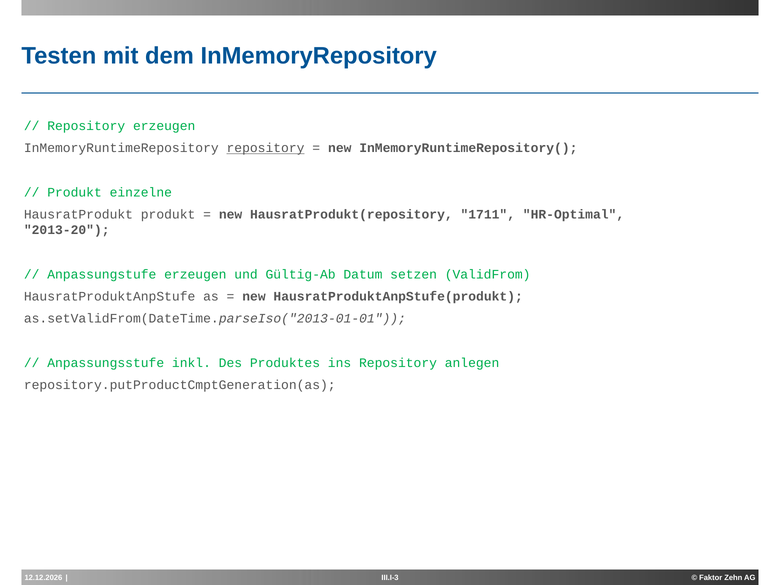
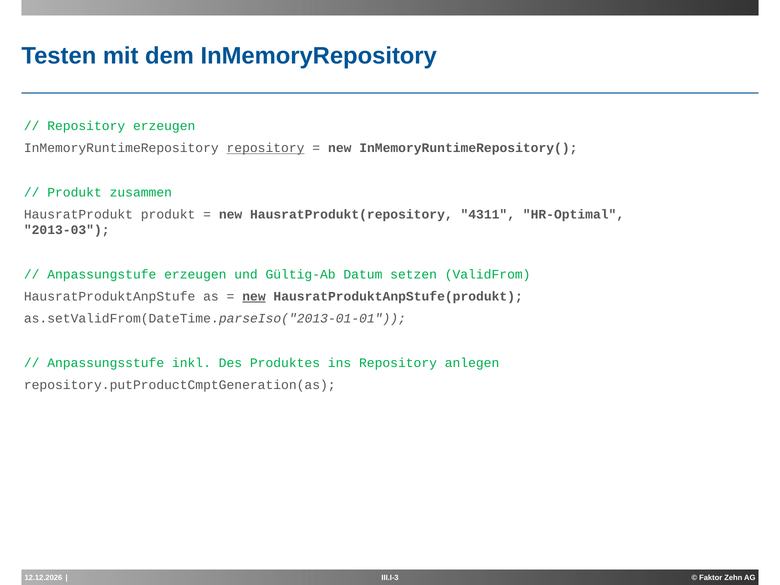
einzelne: einzelne -> zusammen (141, 192)
1711: 1711 -> 4311 (488, 215)
2013-20: 2013-20 -> 2013-03 (67, 230)
new underline: none -> present (254, 296)
